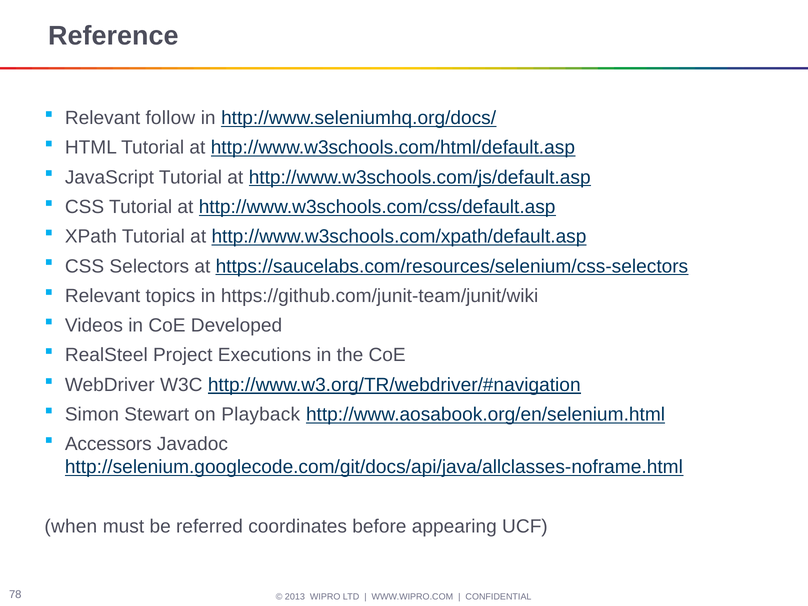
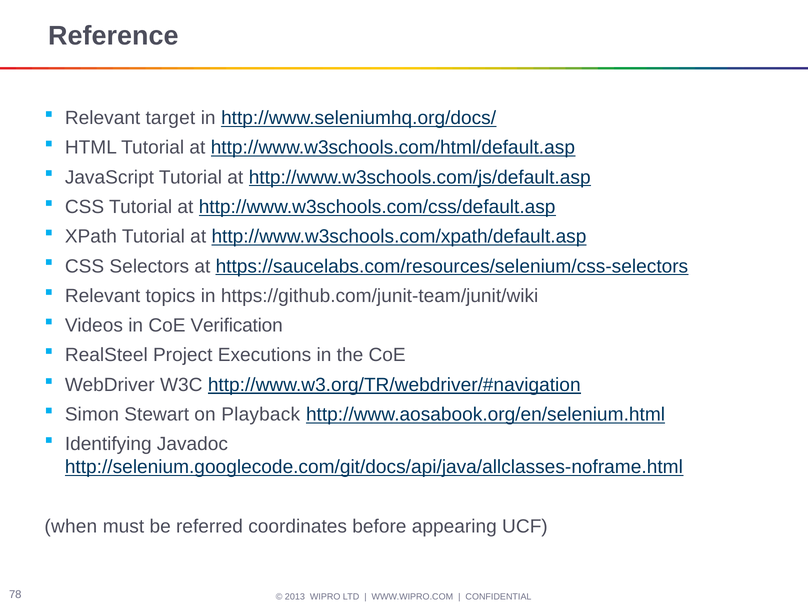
follow: follow -> target (170, 118)
Developed: Developed -> Verification (237, 326)
Accessors: Accessors -> Identifying (108, 444)
